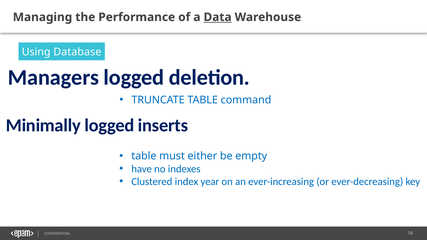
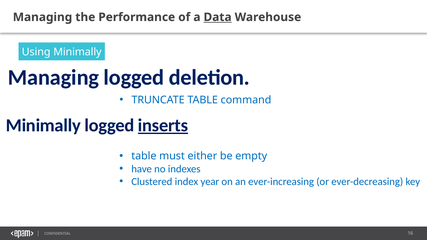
Using Database: Database -> Minimally (77, 52)
Managers: Managers -> Managing (53, 77)
inserts underline: none -> present (163, 126)
